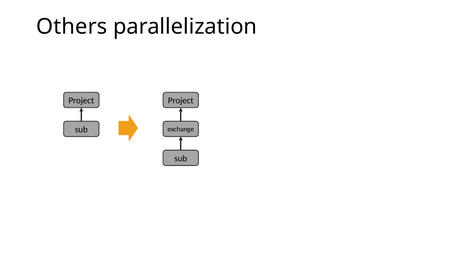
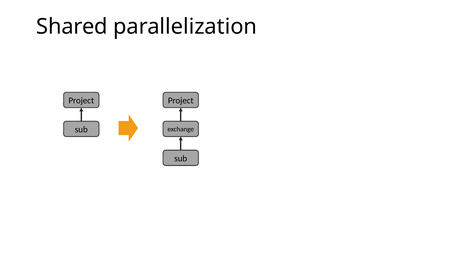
Others: Others -> Shared (72, 26)
